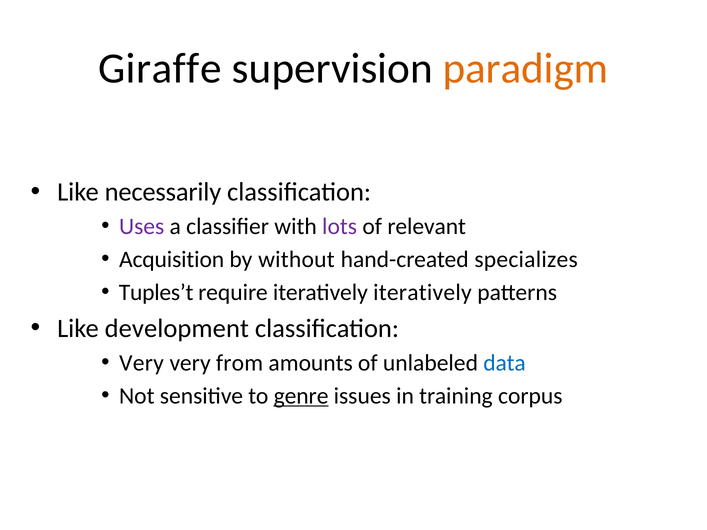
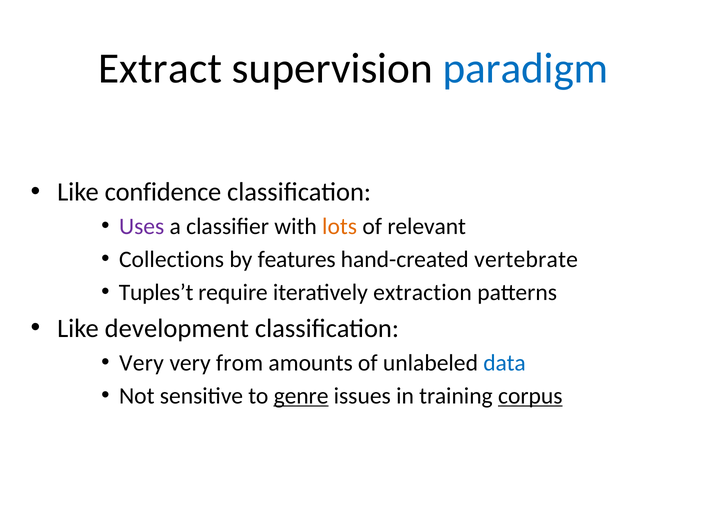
Giraffe: Giraffe -> Extract (160, 68)
paradigm colour: orange -> blue (525, 68)
necessarily: necessarily -> confidence (163, 192)
lots colour: purple -> orange (340, 227)
Acquisition: Acquisition -> Collections (172, 260)
without: without -> features (297, 260)
specializes: specializes -> vertebrate (526, 260)
iteratively iteratively: iteratively -> extraction (422, 293)
corpus underline: none -> present (530, 396)
